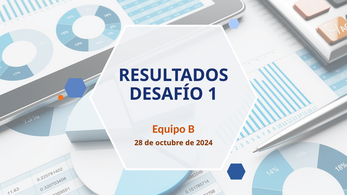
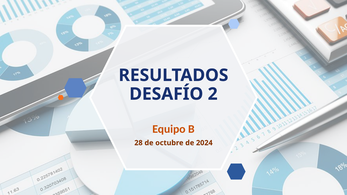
1: 1 -> 2 (213, 94)
